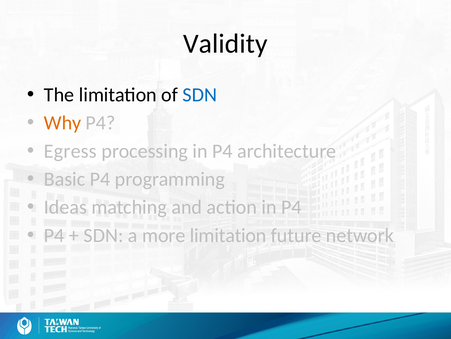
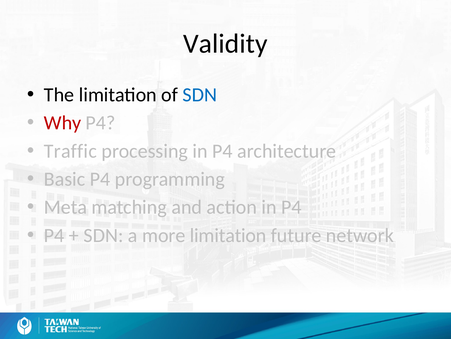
Why colour: orange -> red (63, 123)
Egress: Egress -> Traffic (70, 151)
Ideas: Ideas -> Meta (65, 207)
